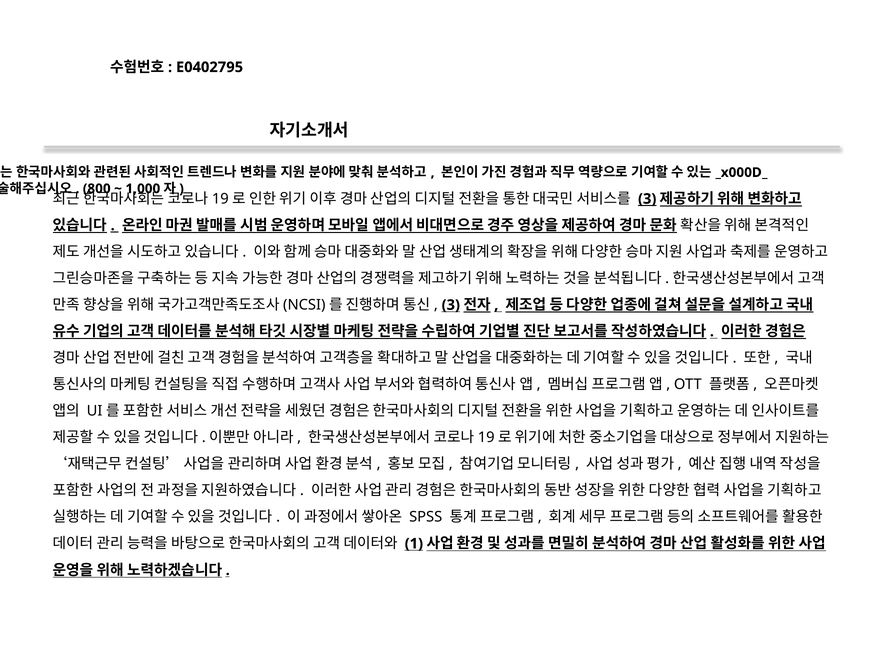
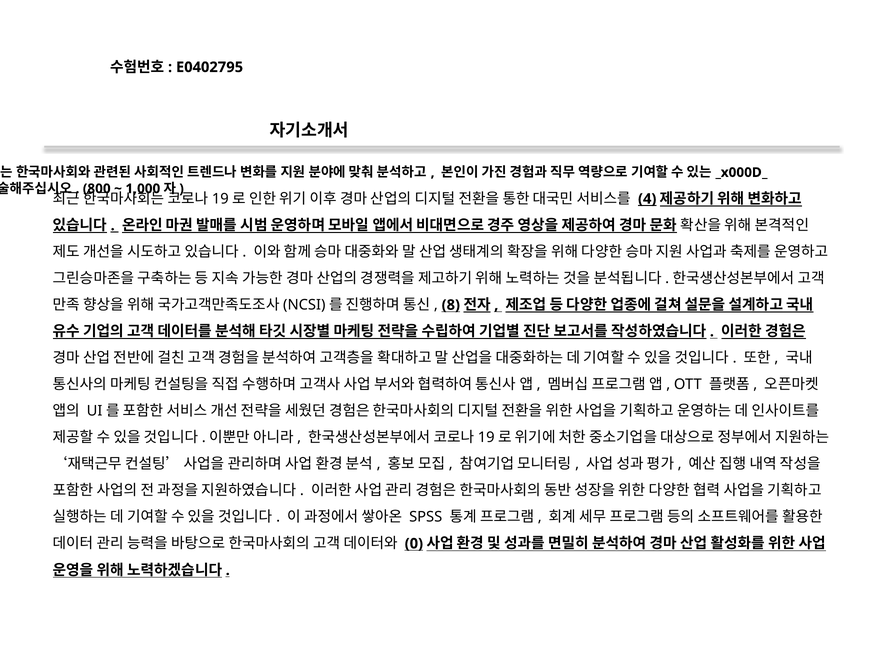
3: 3 -> 4 (647, 199)
3: 3 -> 8 (451, 305)
1: 1 -> 0 (414, 544)
